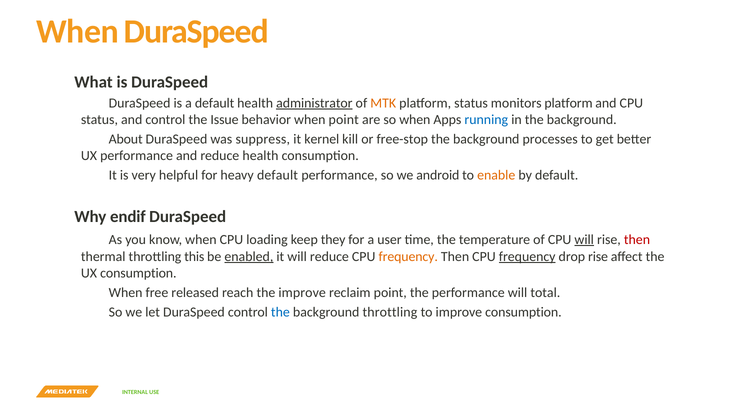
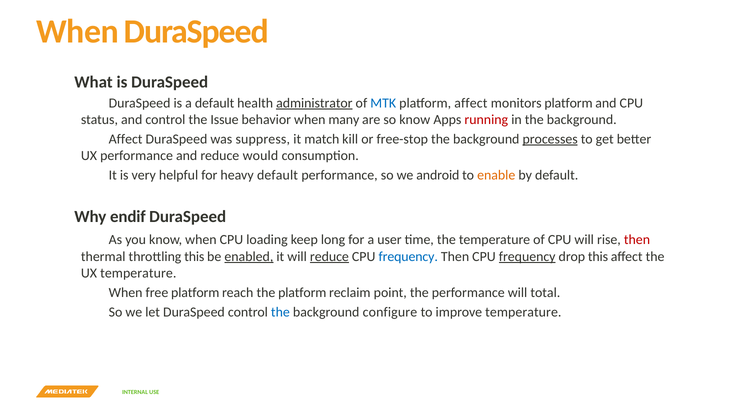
MTK colour: orange -> blue (383, 103)
platform status: status -> affect (471, 103)
when point: point -> many (344, 120)
so when: when -> know (415, 120)
running colour: blue -> red (486, 120)
About: About -> Affect (126, 139)
kernel: kernel -> match (322, 139)
processes underline: none -> present (550, 139)
reduce health: health -> would (260, 156)
they: they -> long (333, 240)
will underline: present -> none (584, 240)
reduce underline: none -> present (329, 257)
frequency colour: orange -> blue (408, 257)
drop rise: rise -> this (598, 257)
UX consumption: consumption -> temperature (138, 273)
free released: released -> platform (195, 293)
the improve: improve -> platform (302, 293)
background throttling: throttling -> configure (390, 312)
improve consumption: consumption -> temperature (523, 312)
